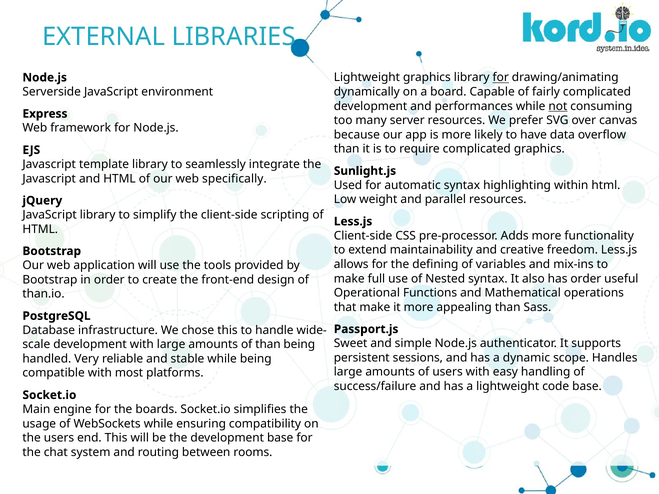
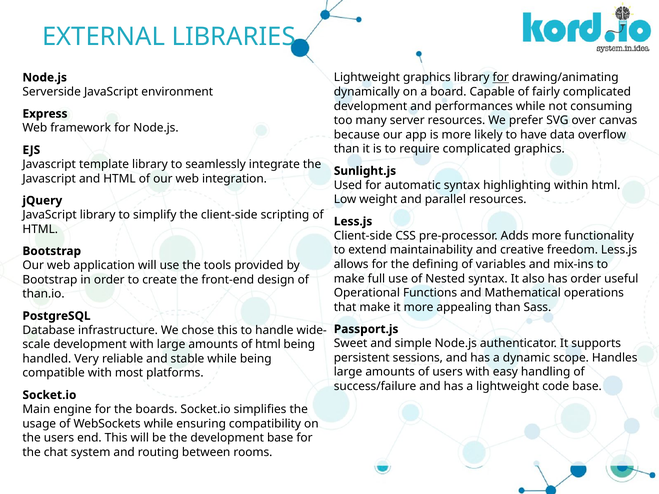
not underline: present -> none (558, 106)
specifically: specifically -> integration (234, 179)
amounts of than: than -> html (268, 345)
